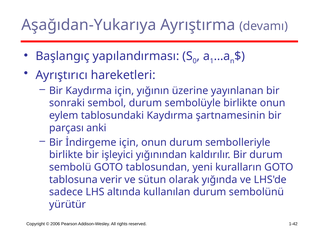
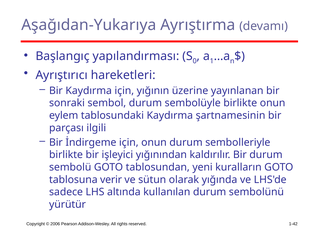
anki: anki -> ilgili (96, 128)
